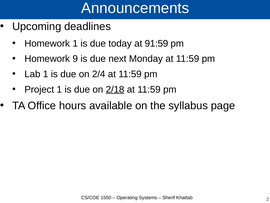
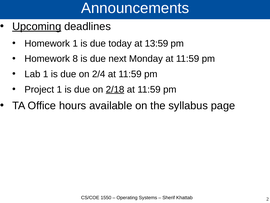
Upcoming underline: none -> present (37, 26)
91:59: 91:59 -> 13:59 (156, 43)
9: 9 -> 8 (75, 59)
